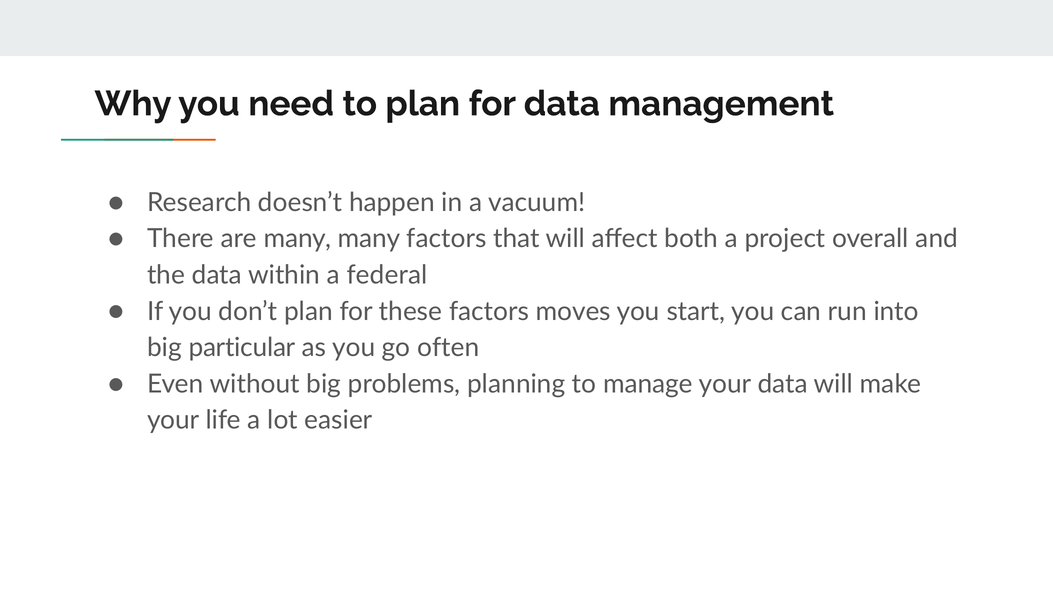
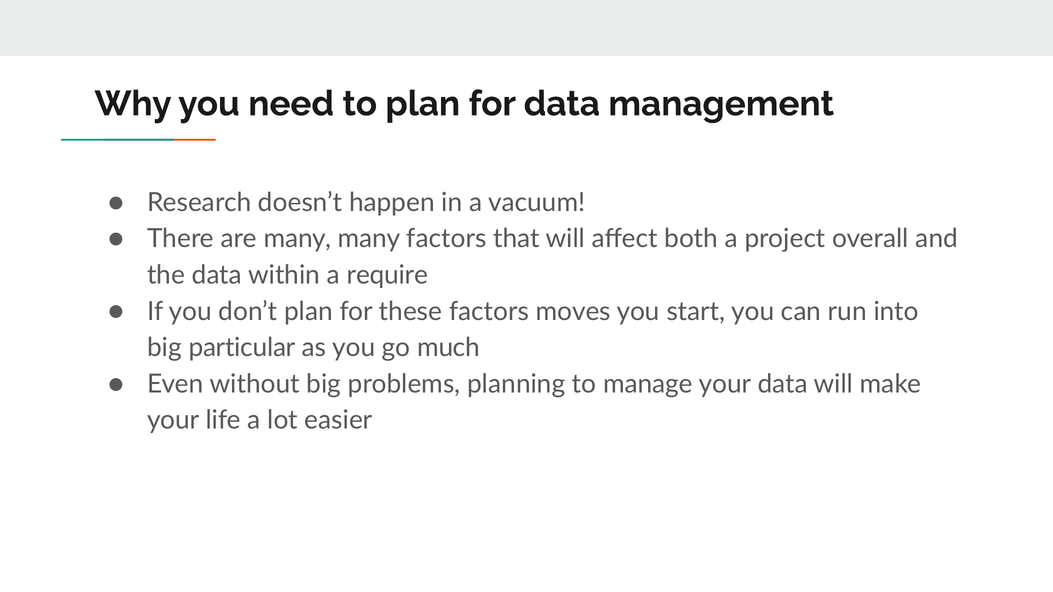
federal: federal -> require (387, 275)
often: often -> much (449, 348)
